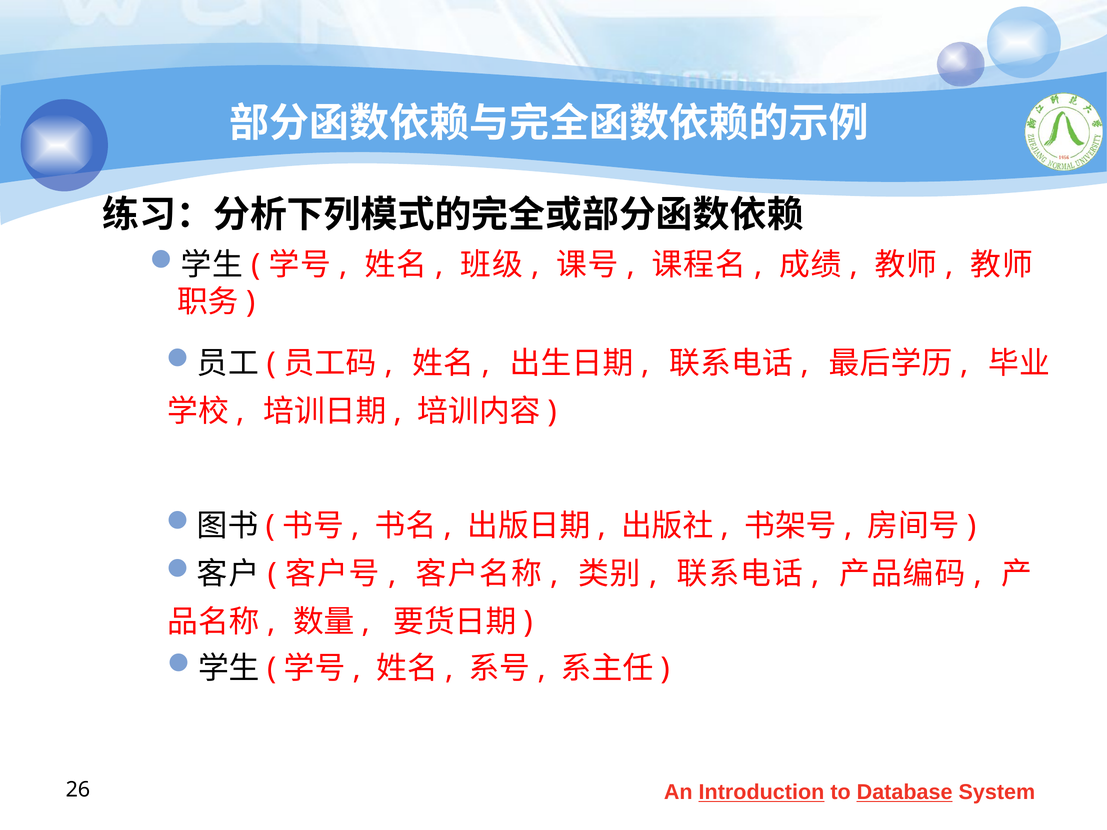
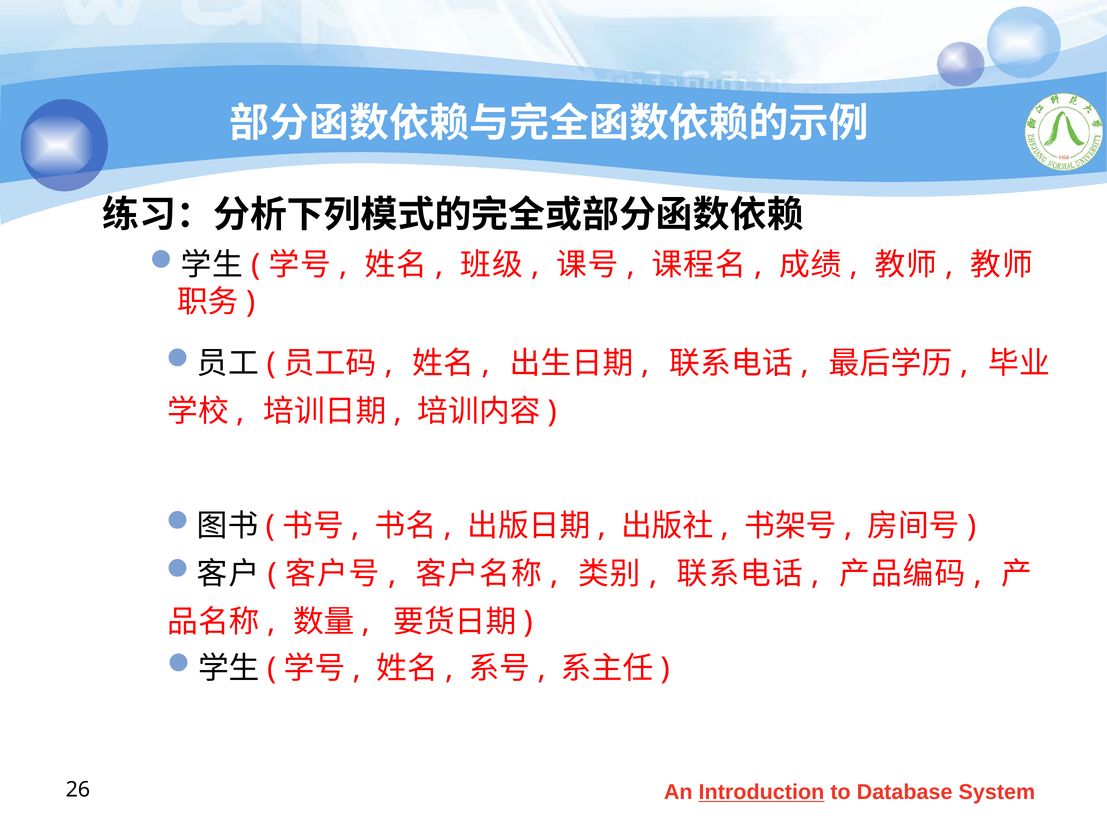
Database underline: present -> none (905, 793)
